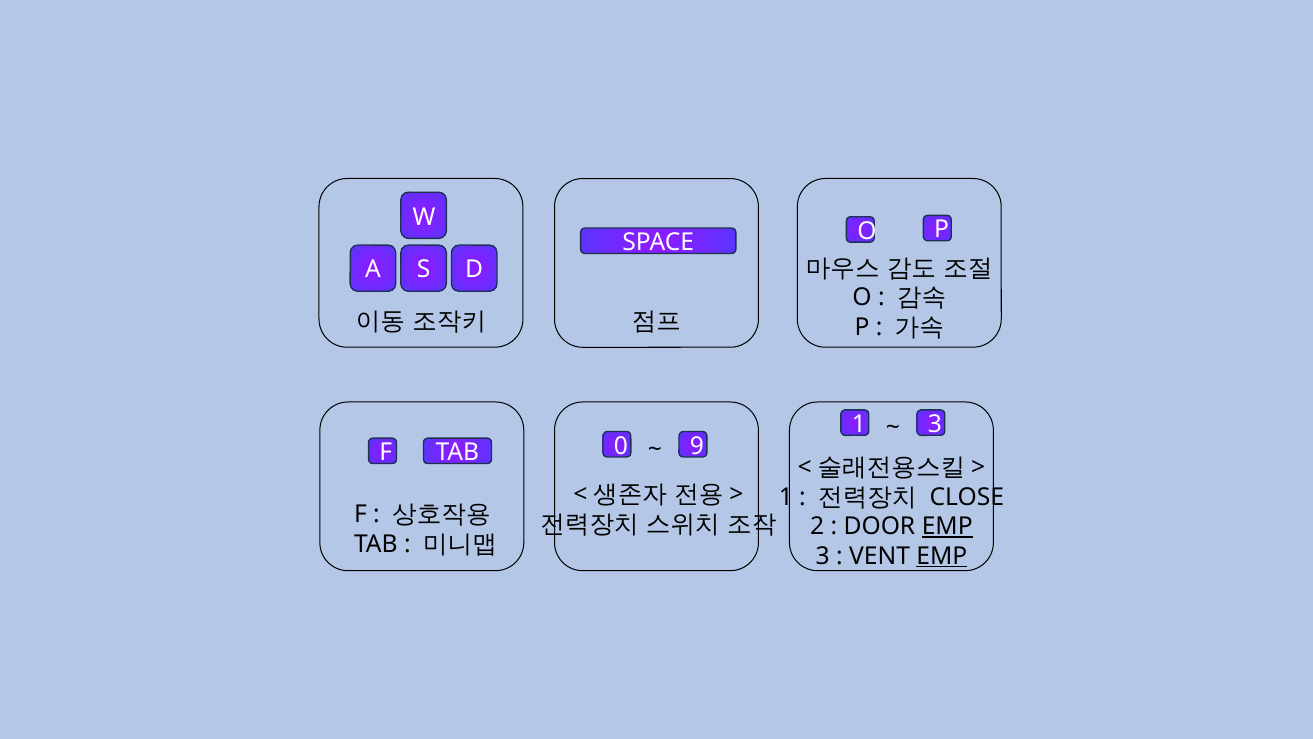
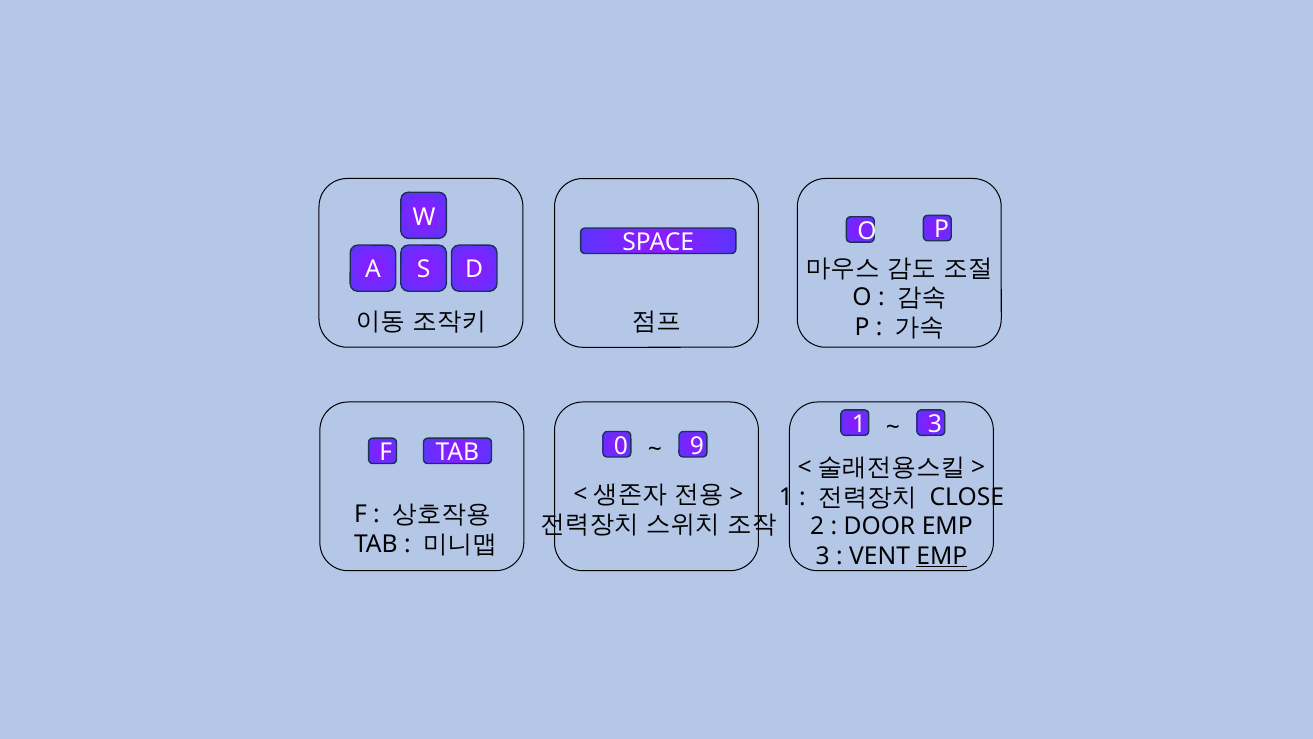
EMP underline: present -> none (947, 526)
